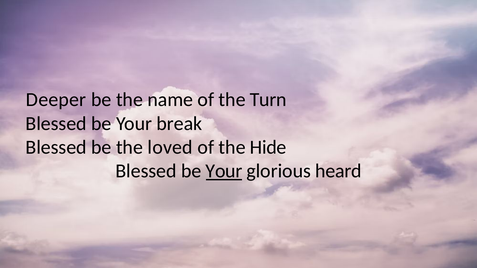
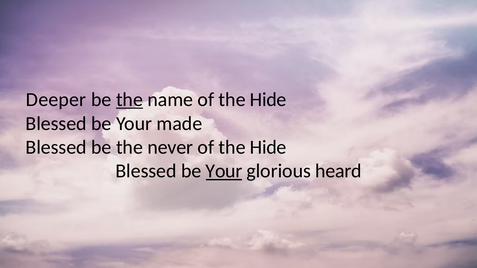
the underline: none -> present (129, 100)
name of the Turn: Turn -> Hide (268, 100)
break: break -> made (179, 124)
loved: loved -> never (170, 147)
